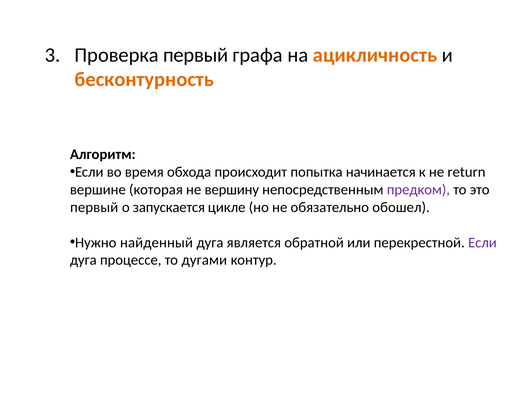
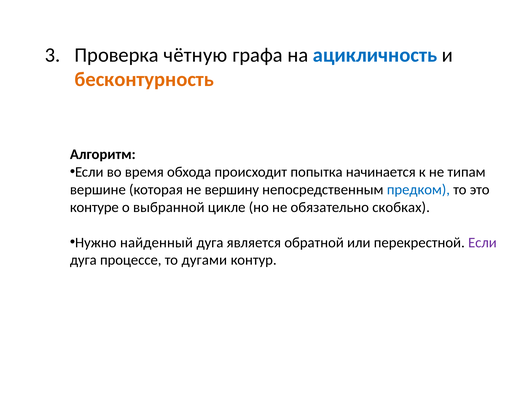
Проверка первый: первый -> чётную (195, 55)
ацикличность colour: orange -> blue (375, 55)
return: return -> типам (467, 172)
предком colour: purple -> blue (418, 190)
первый: первый -> контуре (94, 207)
запускается: запускается -> выбранной (169, 207)
обошел: обошел -> скобках (401, 207)
